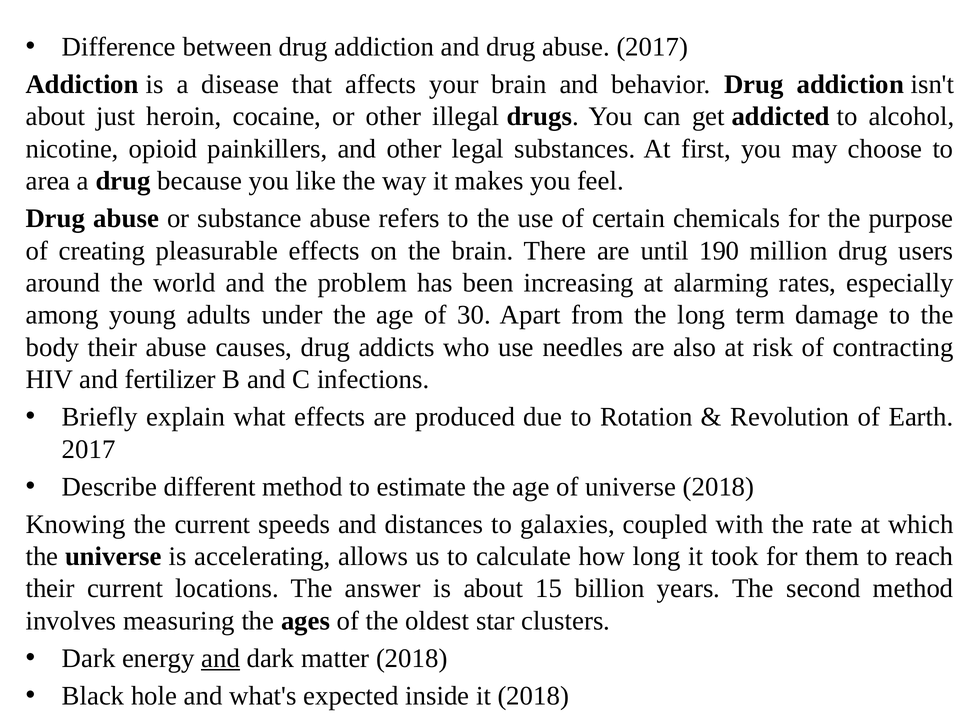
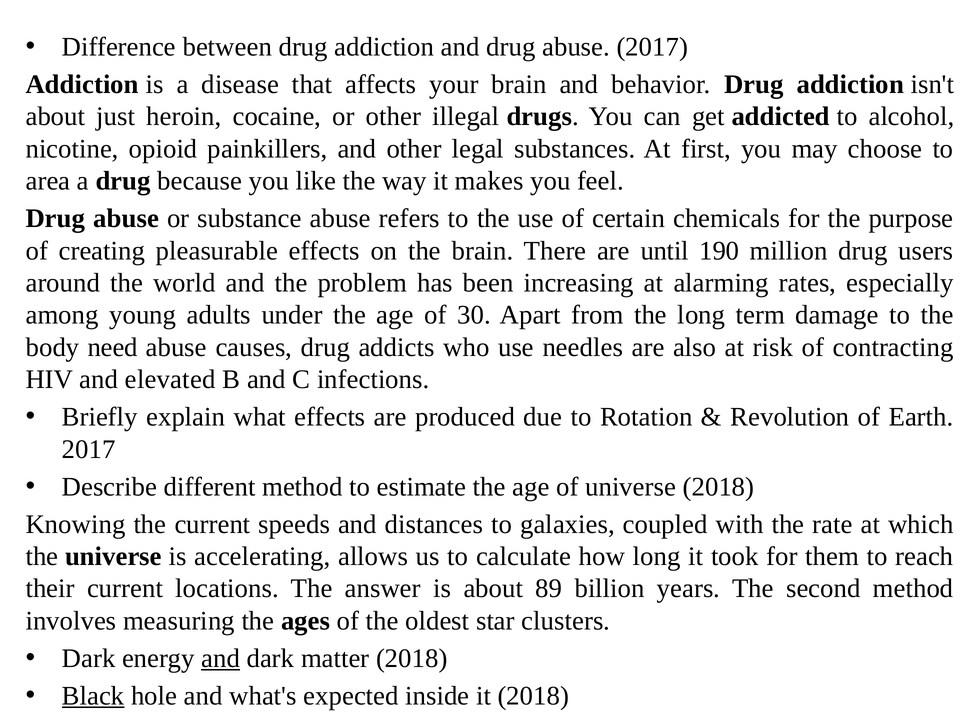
body their: their -> need (113, 347)
fertilizer: fertilizer -> elevated (170, 379)
15: 15 -> 89 (549, 589)
Black underline: none -> present (93, 696)
